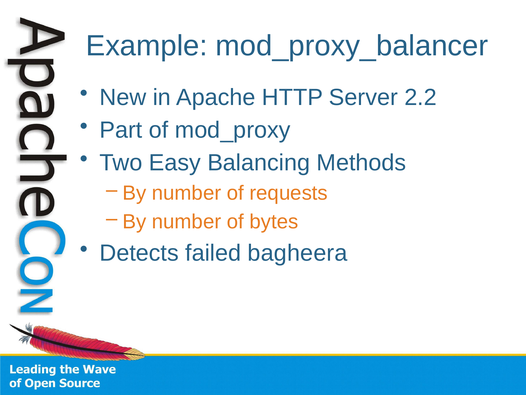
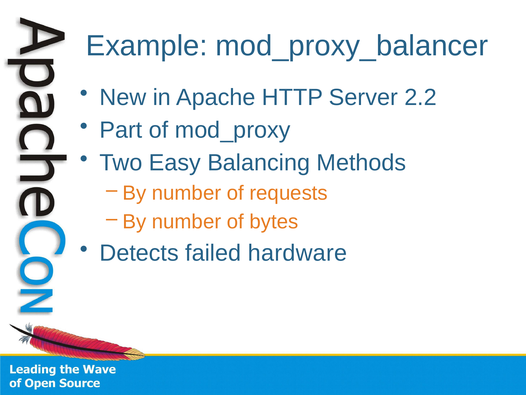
bagheera: bagheera -> hardware (298, 253)
